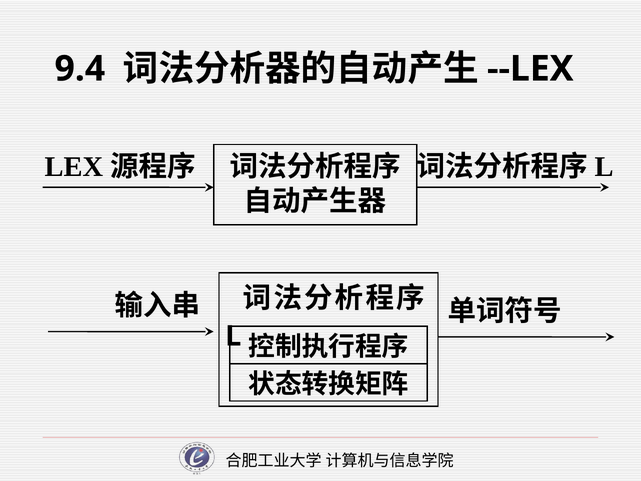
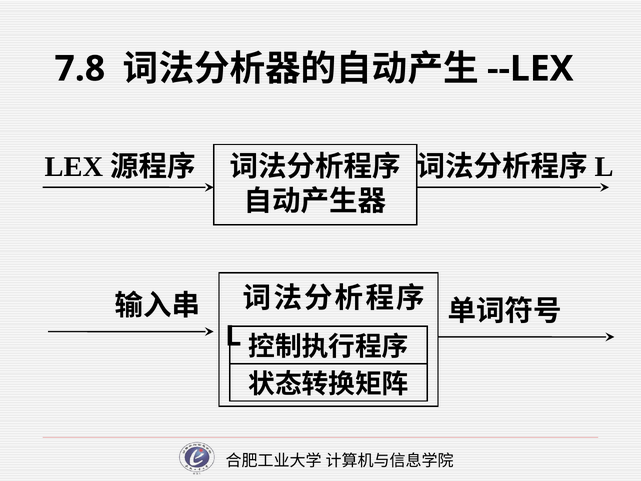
9.4: 9.4 -> 7.8 (80, 69)
